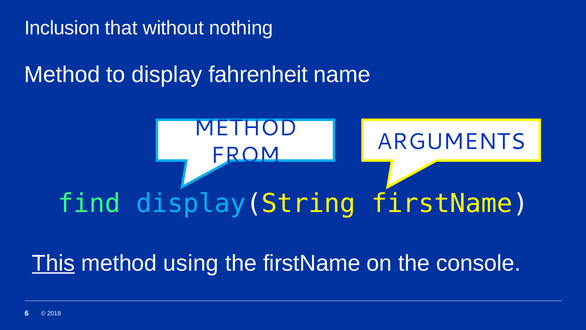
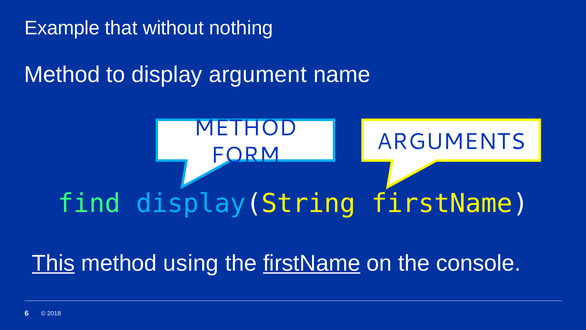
Inclusion: Inclusion -> Example (62, 28)
fahrenheit: fahrenheit -> argument (258, 74)
FROM: FROM -> FORM (245, 155)
firstName underline: none -> present (312, 263)
